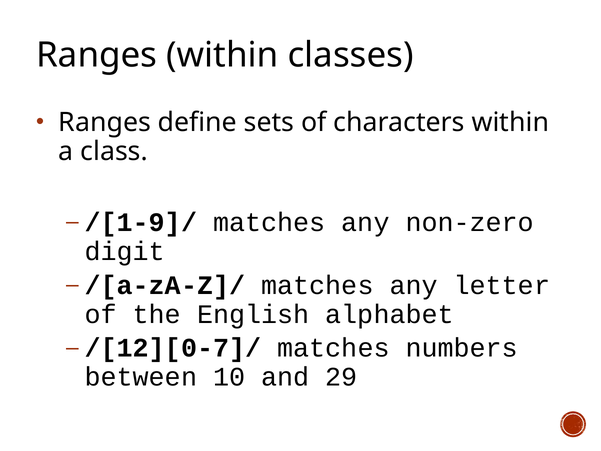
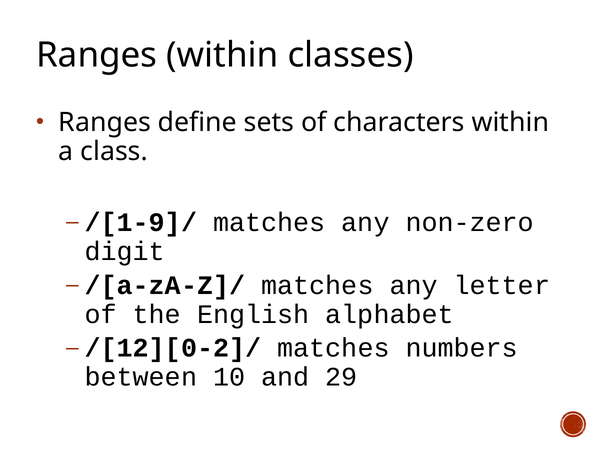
/[12][0-7]/: /[12][0-7]/ -> /[12][0-2]/ (173, 348)
